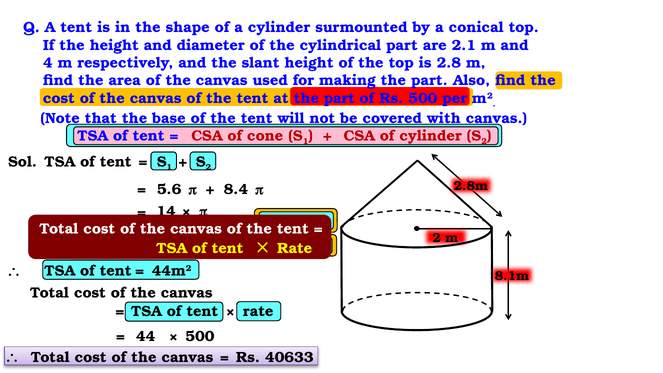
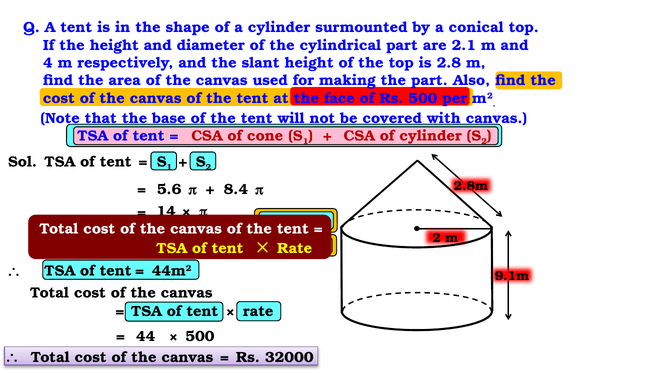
at the part: part -> face (339, 98)
8.1m: 8.1m -> 9.1m (512, 276)
40633: 40633 -> 32000 (289, 357)
